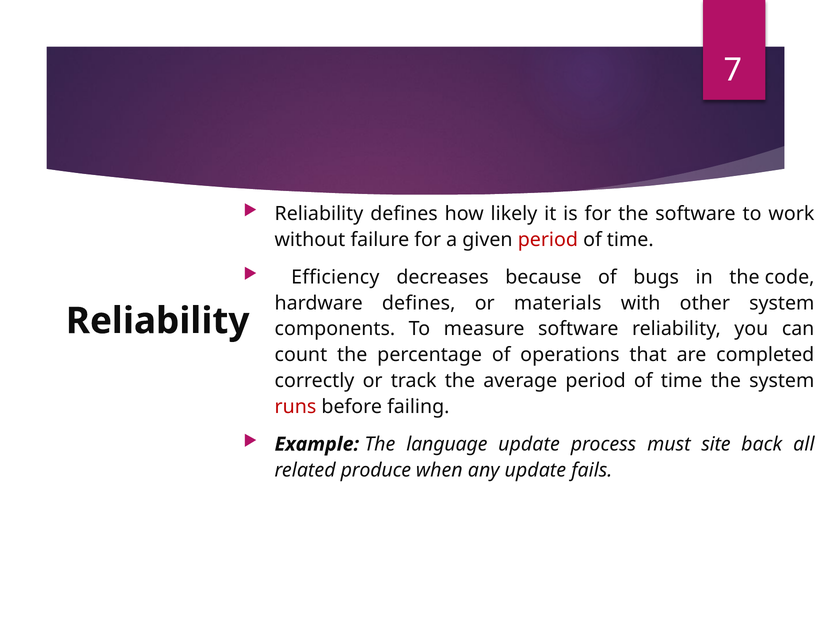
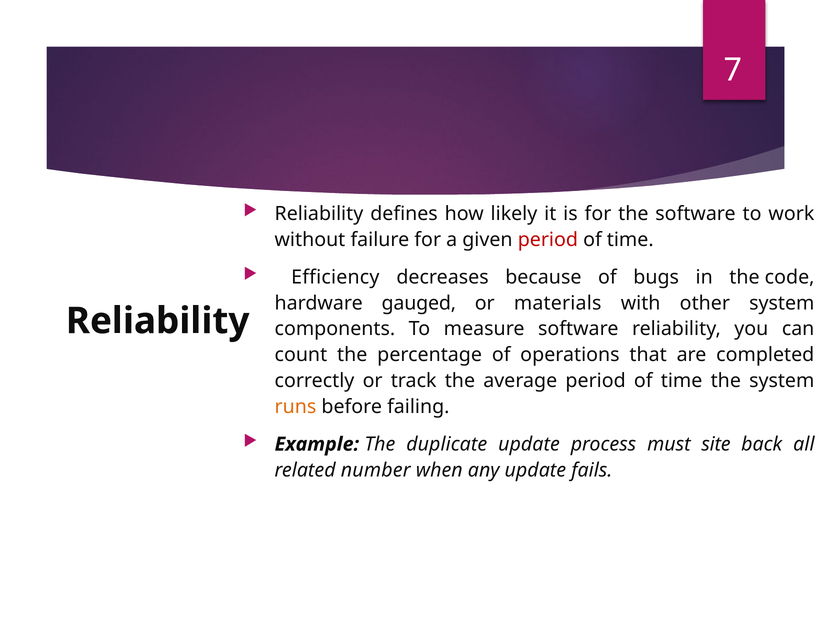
hardware defines: defines -> gauged (419, 303)
runs colour: red -> orange (295, 406)
language: language -> duplicate (447, 444)
produce: produce -> number (376, 470)
